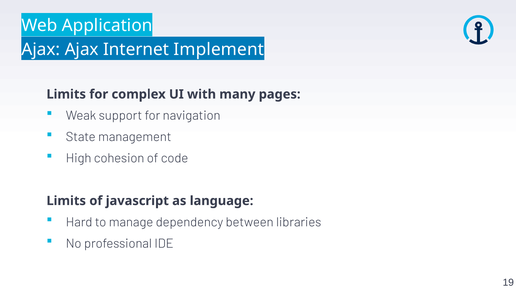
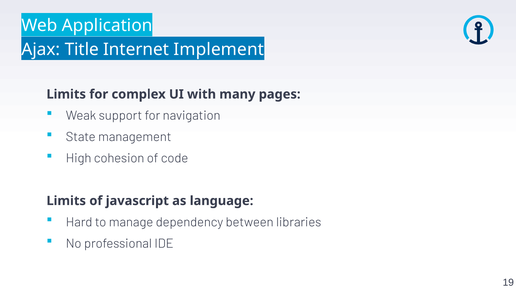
Ajax Ajax: Ajax -> Title (82, 49)
